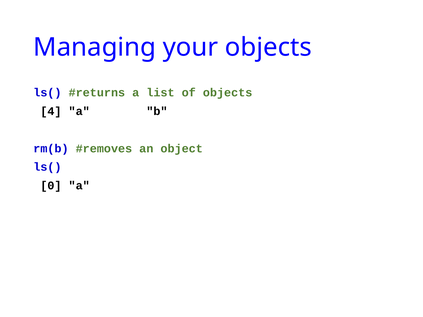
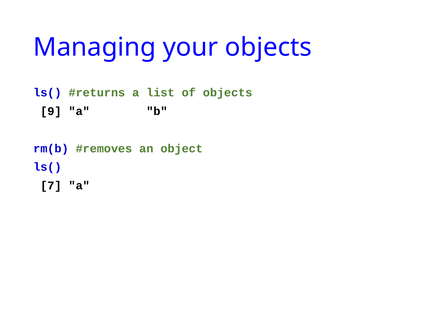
4: 4 -> 9 (51, 111)
0: 0 -> 7 (51, 186)
